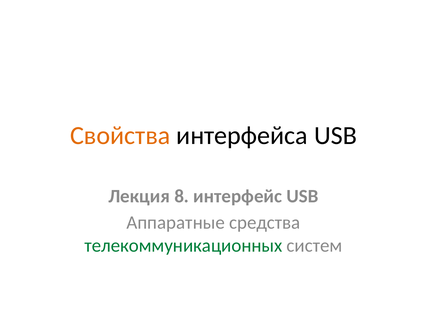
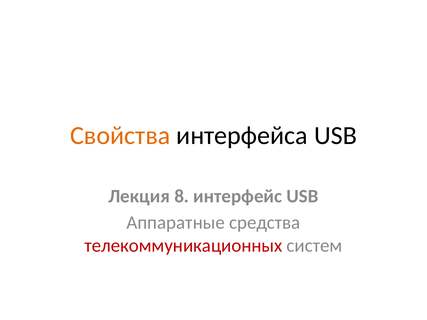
телекоммуникационных colour: green -> red (183, 246)
